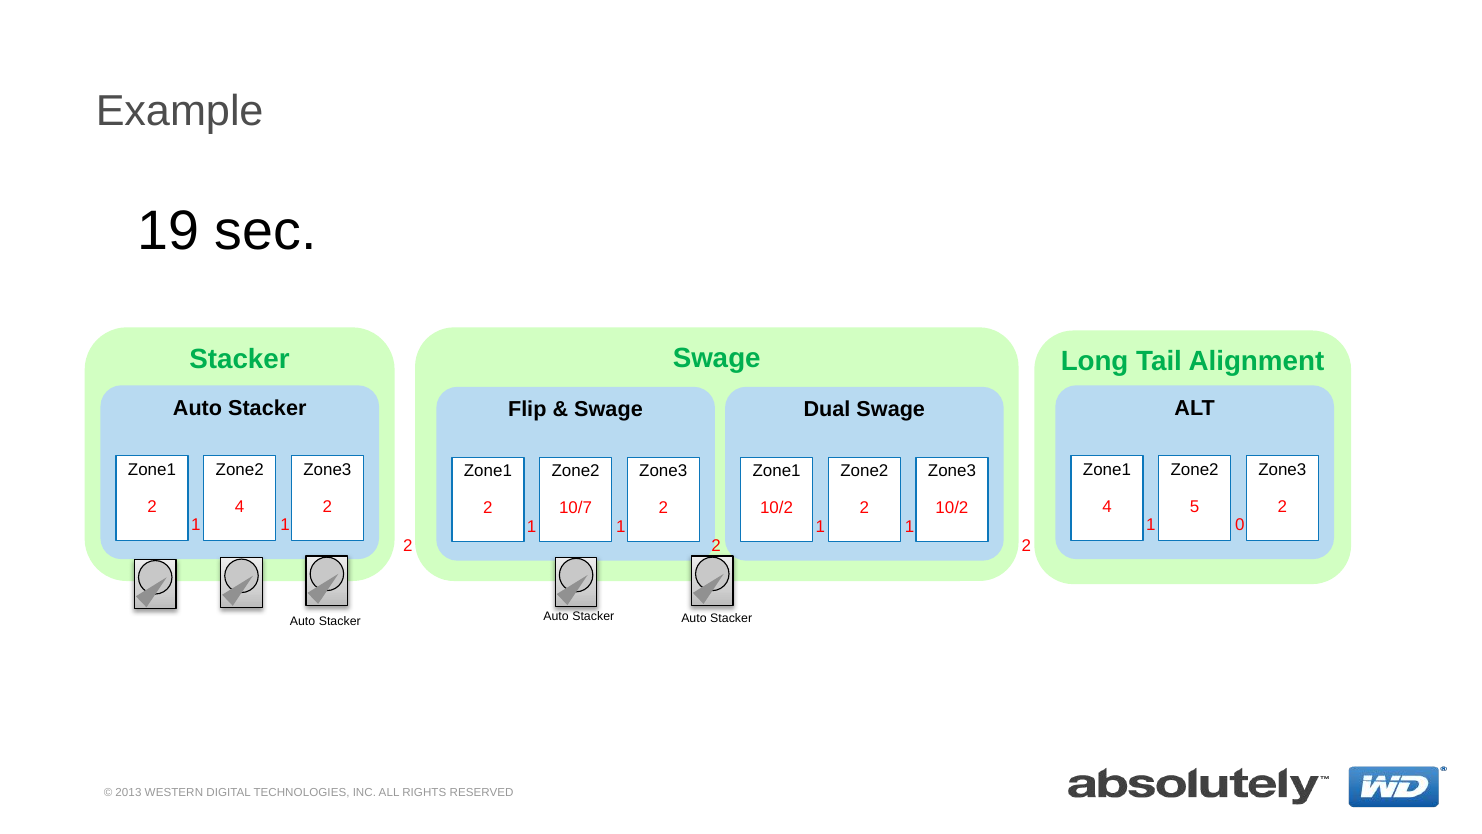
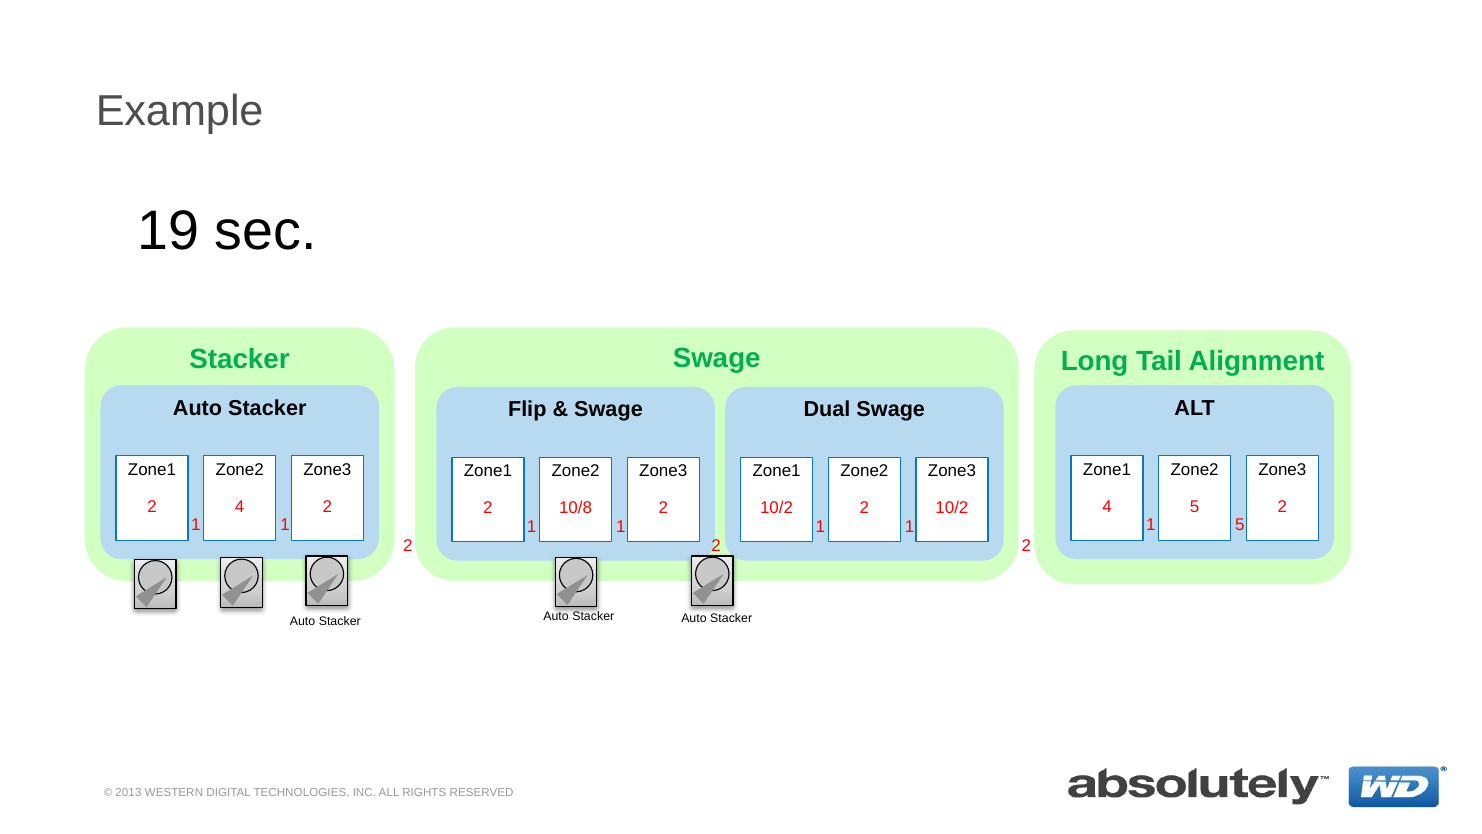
10/7: 10/7 -> 10/8 (576, 508)
1 0: 0 -> 5 (1240, 525)
